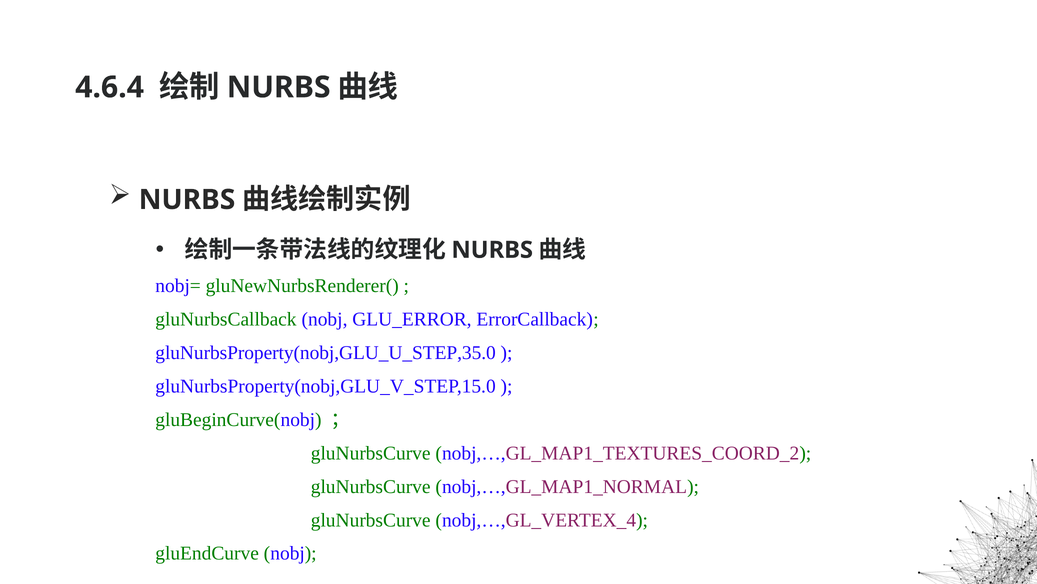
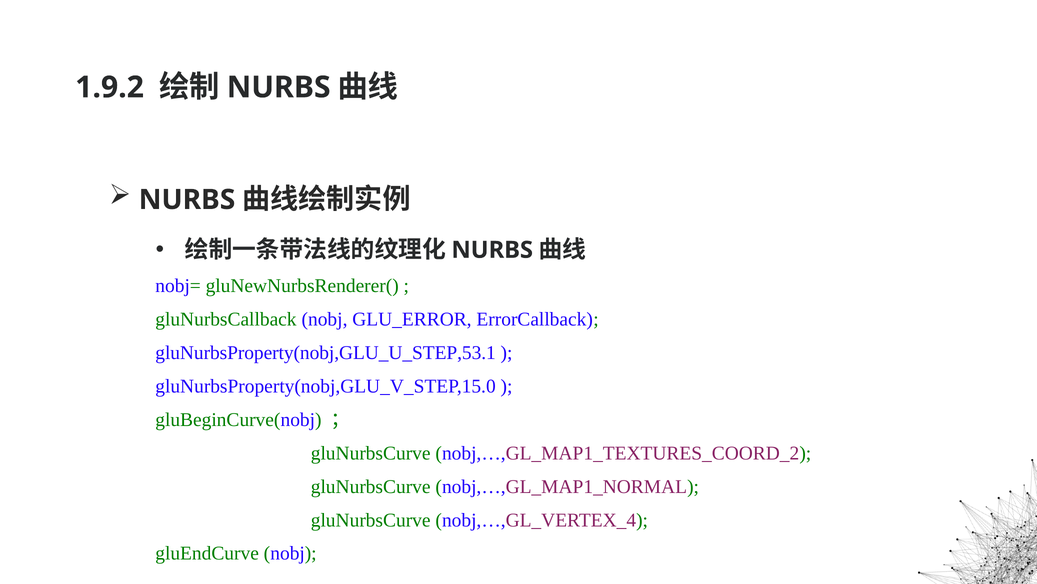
4.6.4: 4.6.4 -> 1.9.2 (110, 87)
gluNurbsProperty(nobj,GLU_U_STEP,35.0: gluNurbsProperty(nobj,GLU_U_STEP,35.0 -> gluNurbsProperty(nobj,GLU_U_STEP,53.1 (326, 352)
